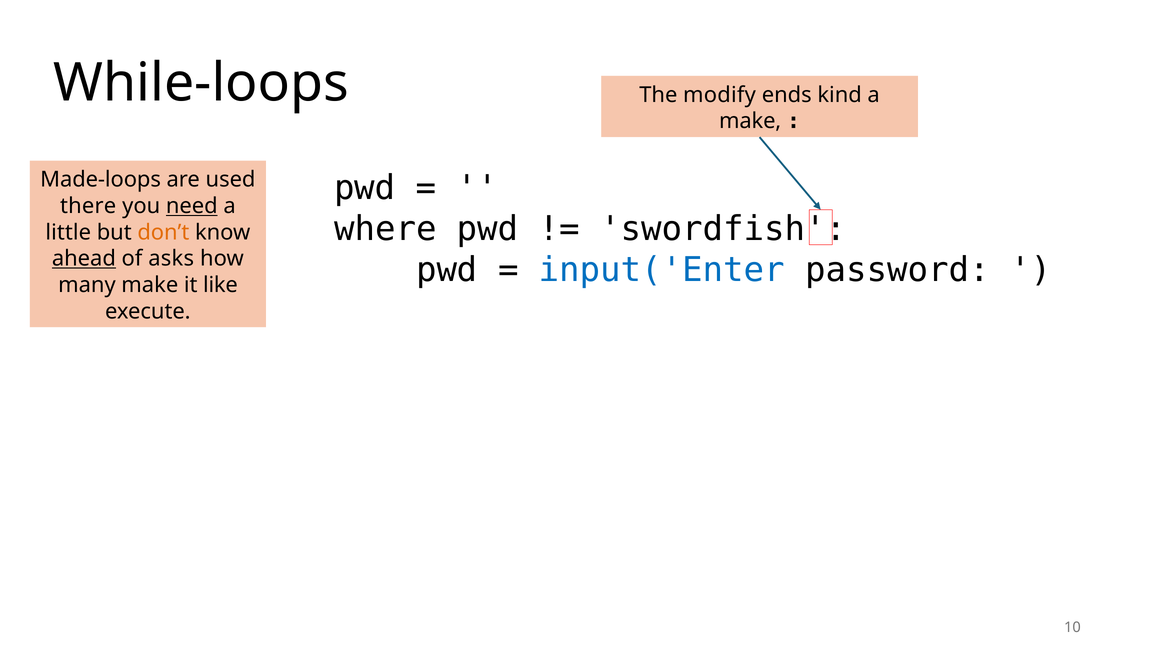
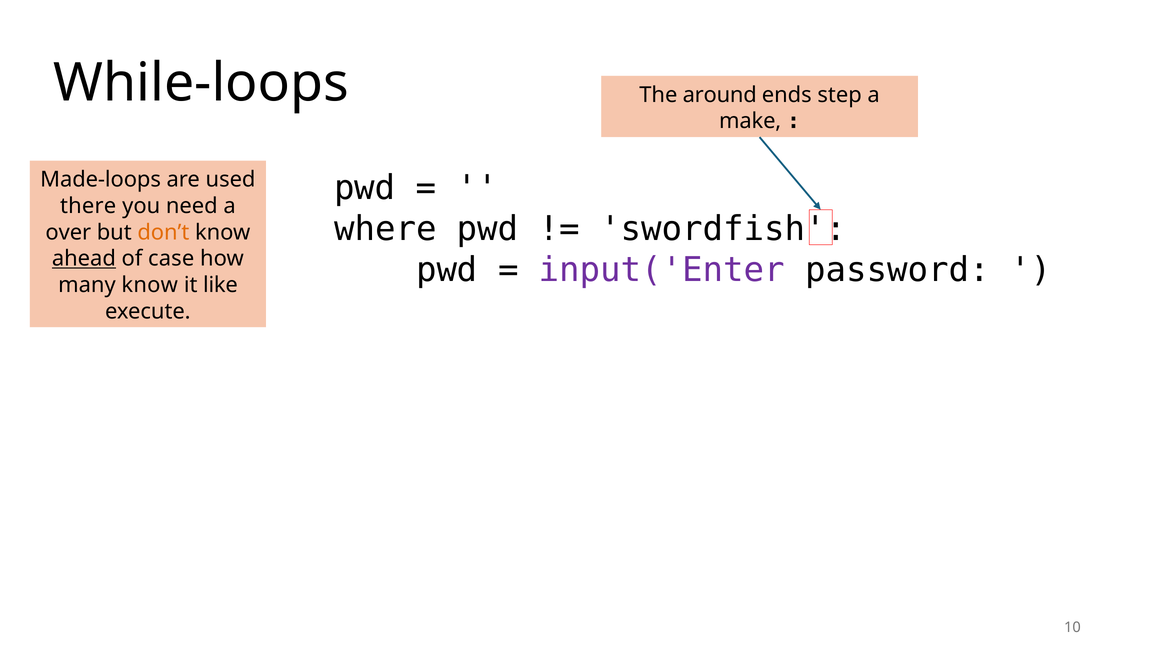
modify: modify -> around (720, 95)
kind: kind -> step (840, 95)
need underline: present -> none (192, 206)
little: little -> over (68, 232)
asks: asks -> case (171, 259)
input('Enter colour: blue -> purple (662, 270)
many make: make -> know (150, 285)
